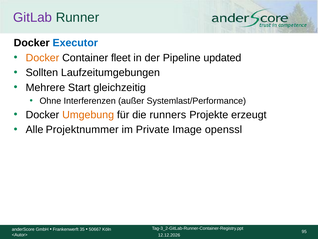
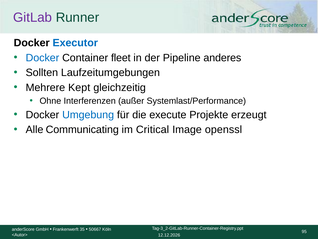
Docker colour: orange -> blue (42, 58)
updated: updated -> anderes (222, 58)
Start: Start -> Kept (79, 87)
Umgebung colour: orange -> blue (88, 115)
runners: runners -> execute (168, 115)
Projektnummer: Projektnummer -> Communicating (82, 129)
Private: Private -> Critical (153, 129)
